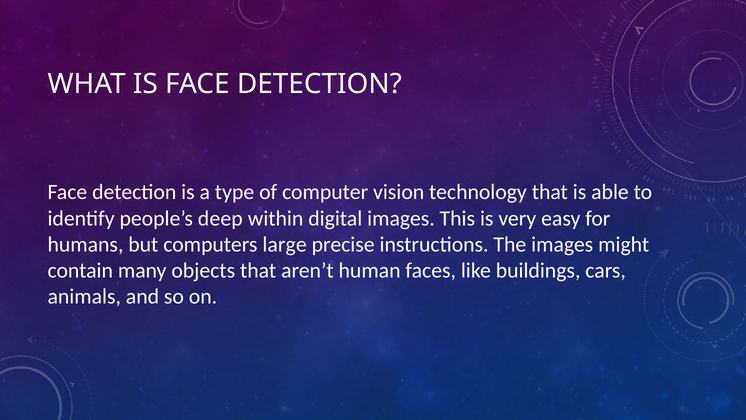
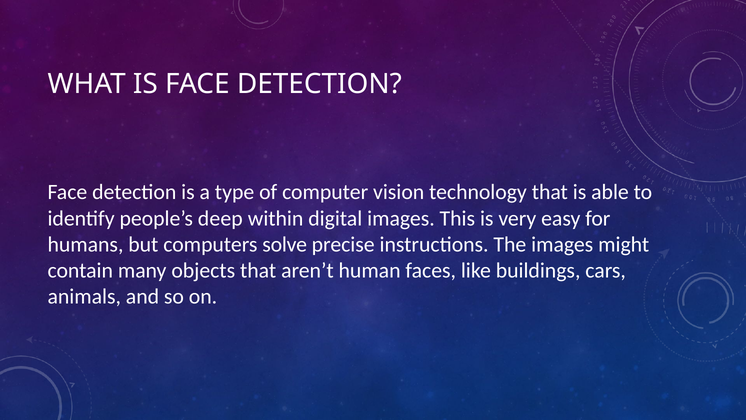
large: large -> solve (285, 244)
